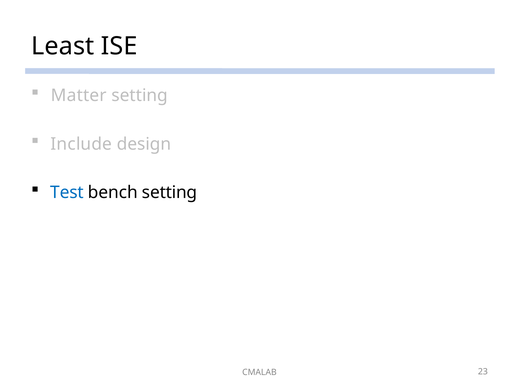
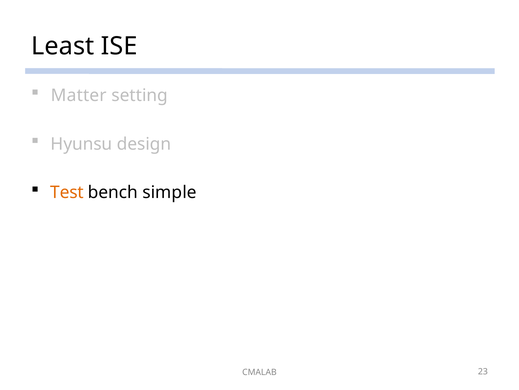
Include: Include -> Hyunsu (81, 144)
Test colour: blue -> orange (67, 192)
bench setting: setting -> simple (170, 192)
